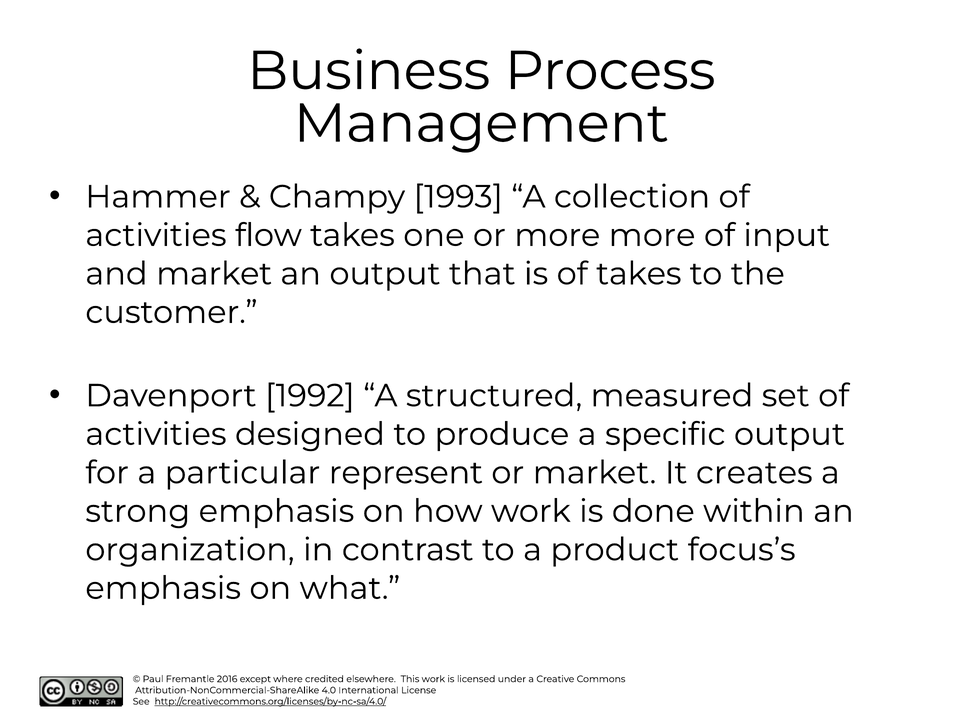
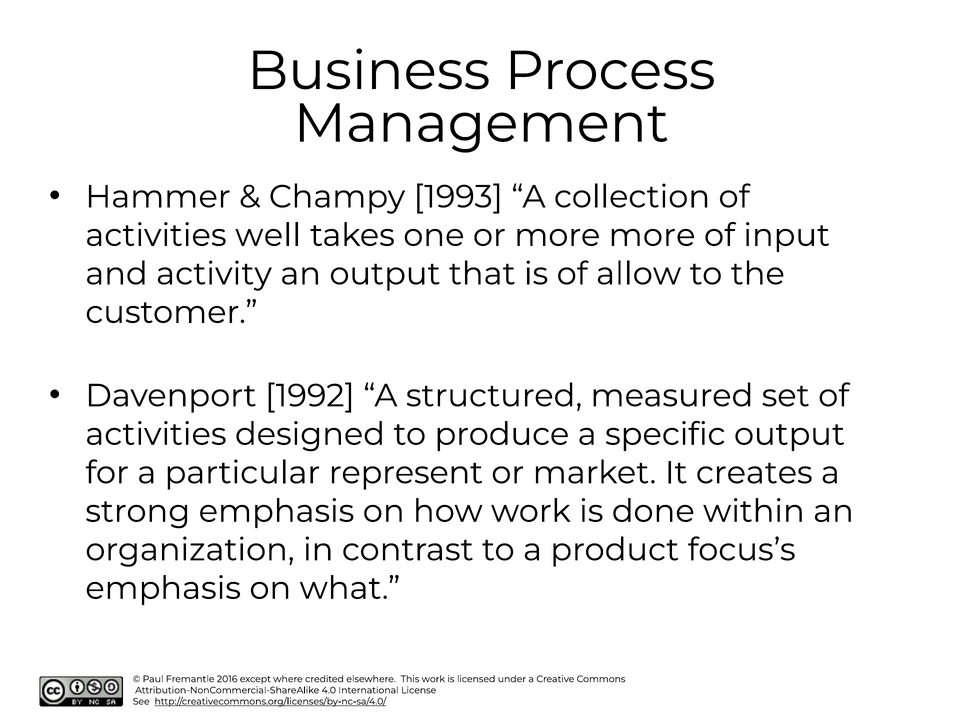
flow: flow -> well (268, 235)
and market: market -> activity (214, 274)
of takes: takes -> allow (639, 274)
